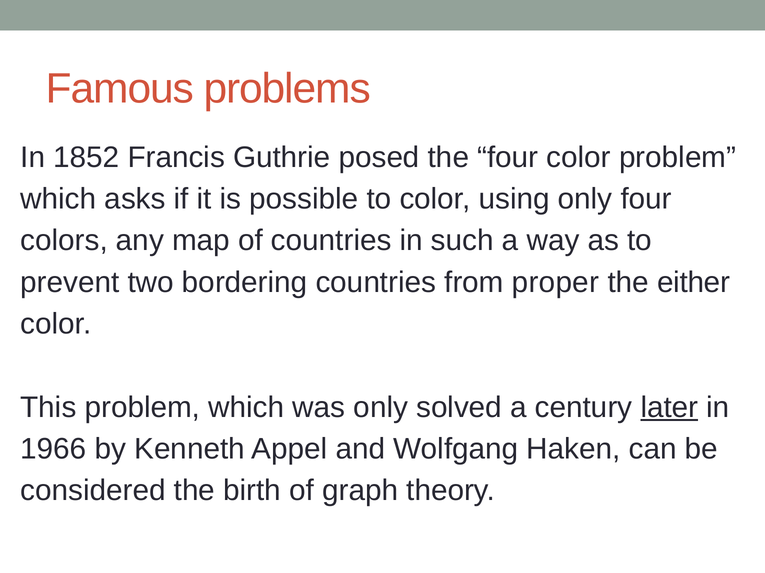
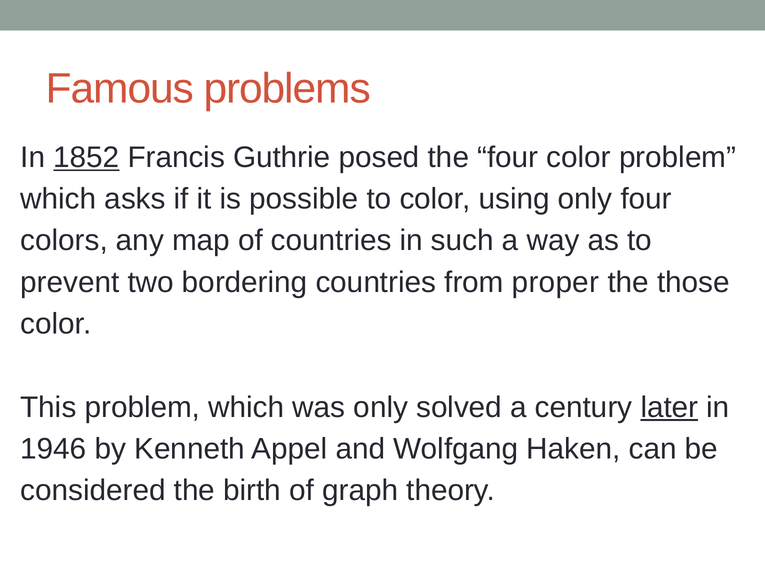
1852 underline: none -> present (86, 158)
either: either -> those (693, 283)
1966: 1966 -> 1946 (53, 449)
